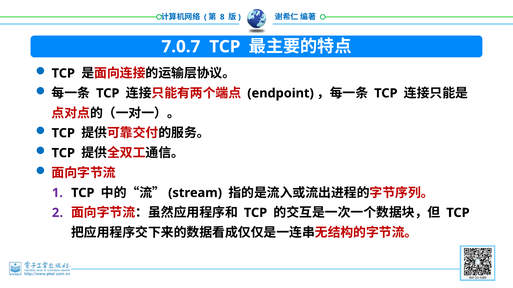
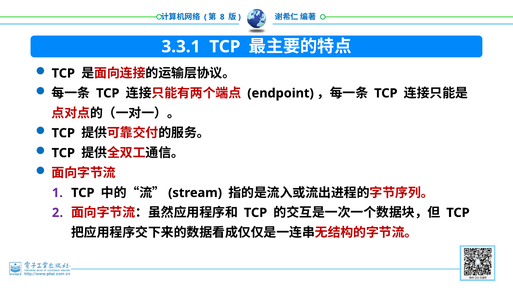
7.0.7: 7.0.7 -> 3.3.1 (181, 47)
